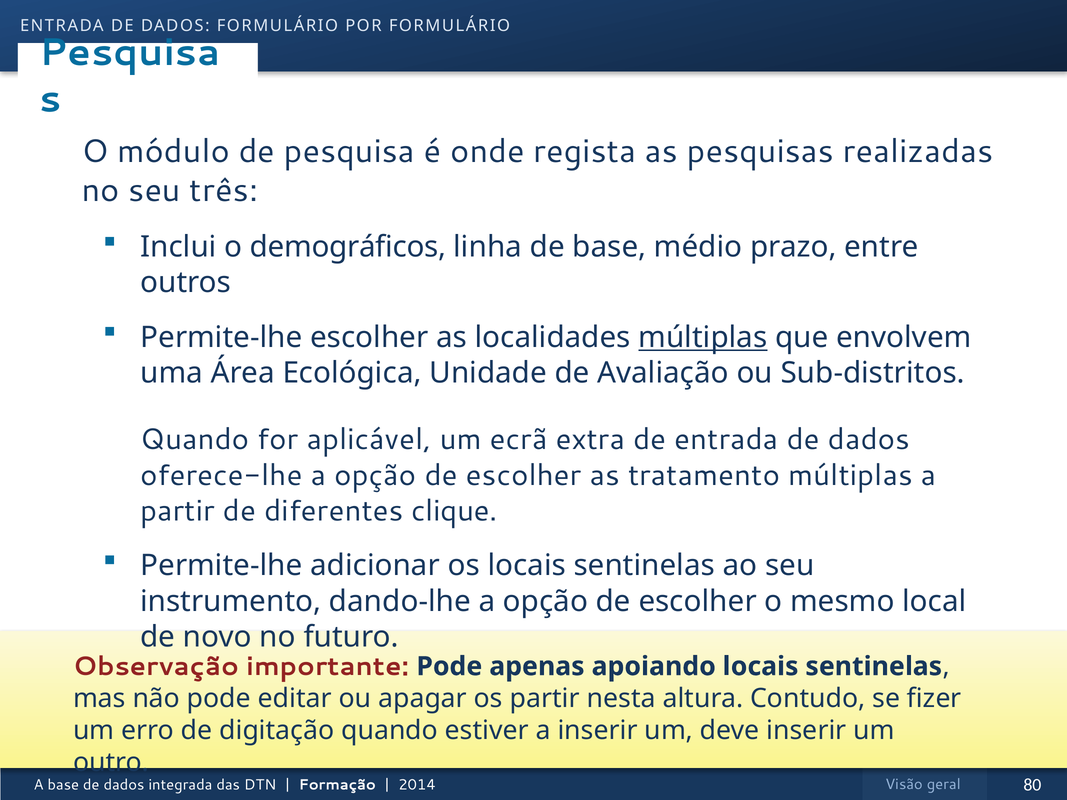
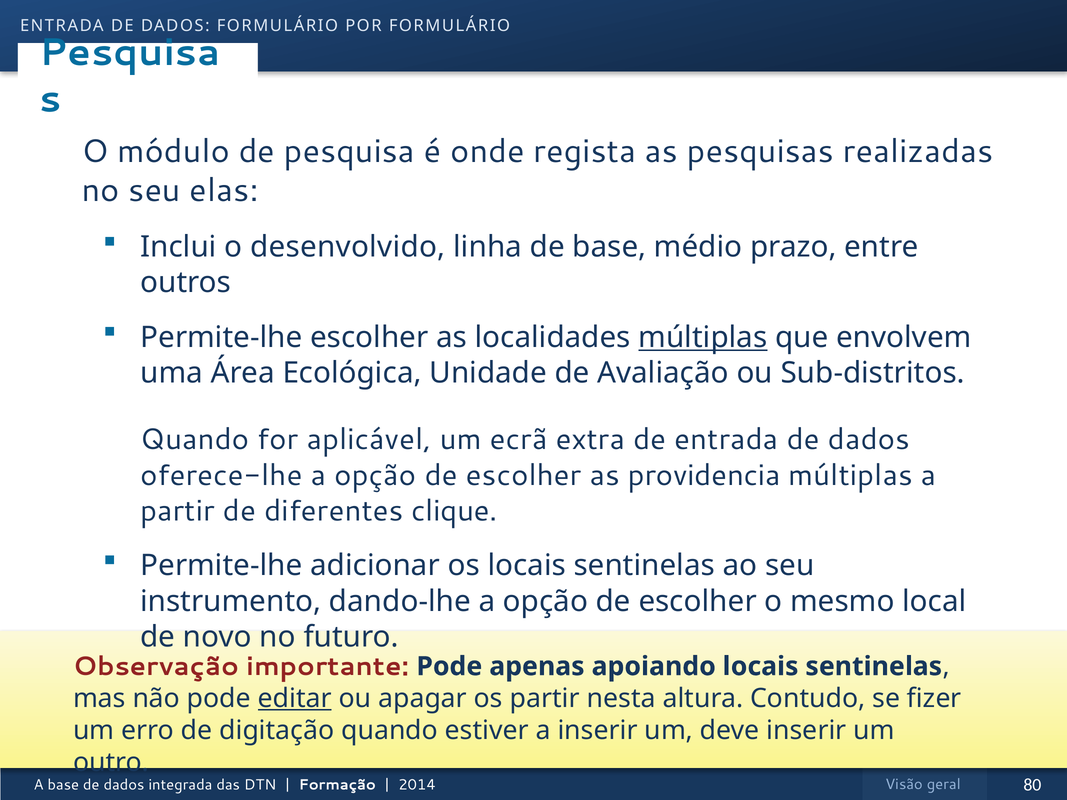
três: três -> elas (224, 191)
demográficos: demográficos -> desenvolvido (348, 247)
tratamento: tratamento -> providencia (704, 475)
editar underline: none -> present (295, 699)
